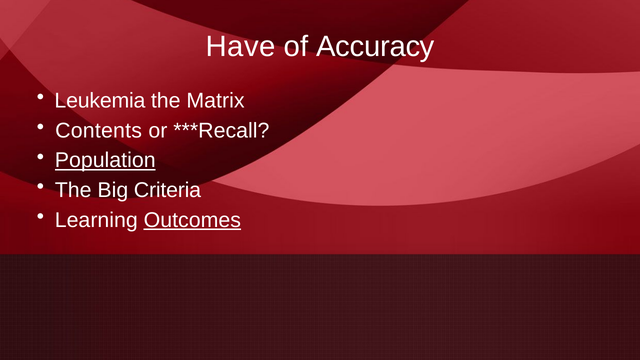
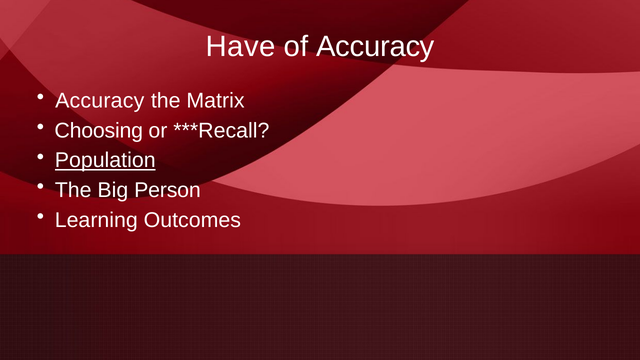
Leukemia: Leukemia -> Accuracy (100, 101)
Contents: Contents -> Choosing (99, 131)
Criteria: Criteria -> Person (167, 190)
Outcomes underline: present -> none (192, 220)
